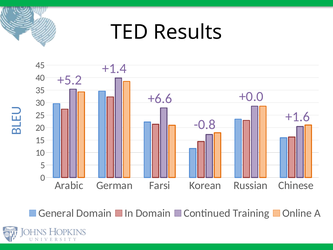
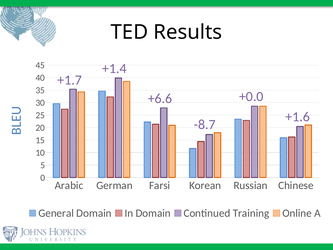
+5.2: +5.2 -> +1.7 (70, 80)
-0.8: -0.8 -> -8.7 (205, 124)
